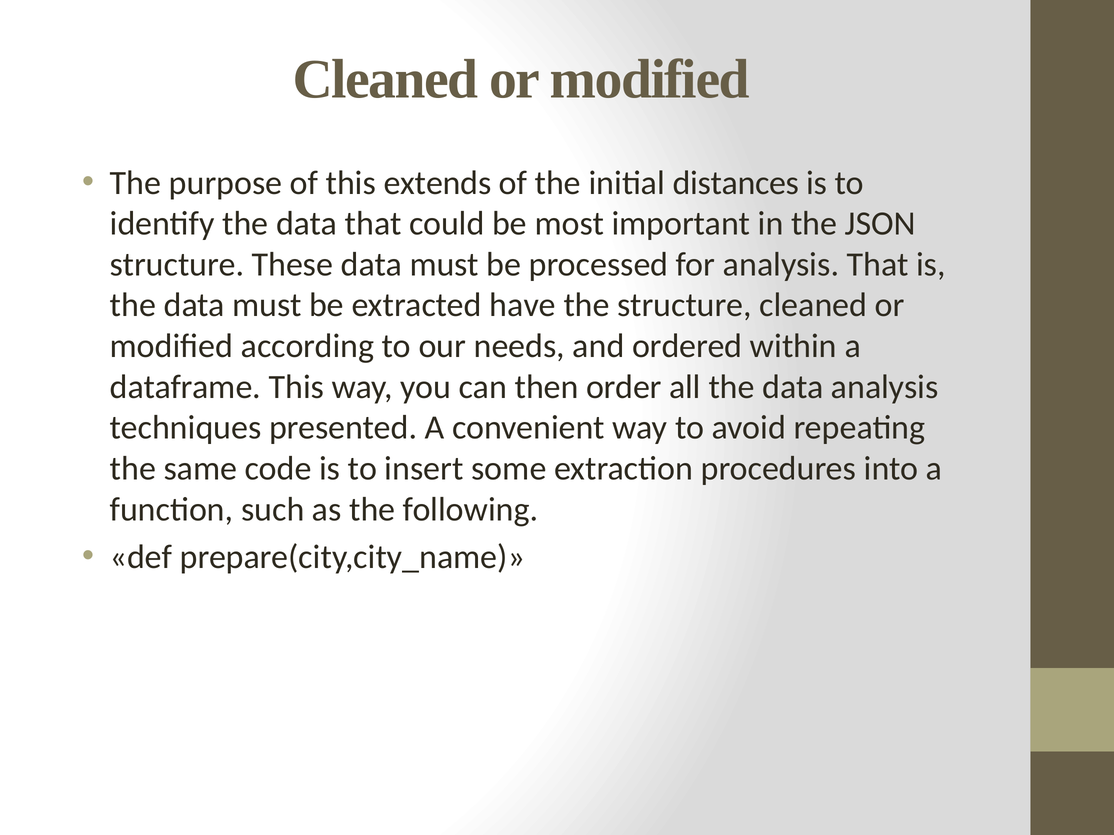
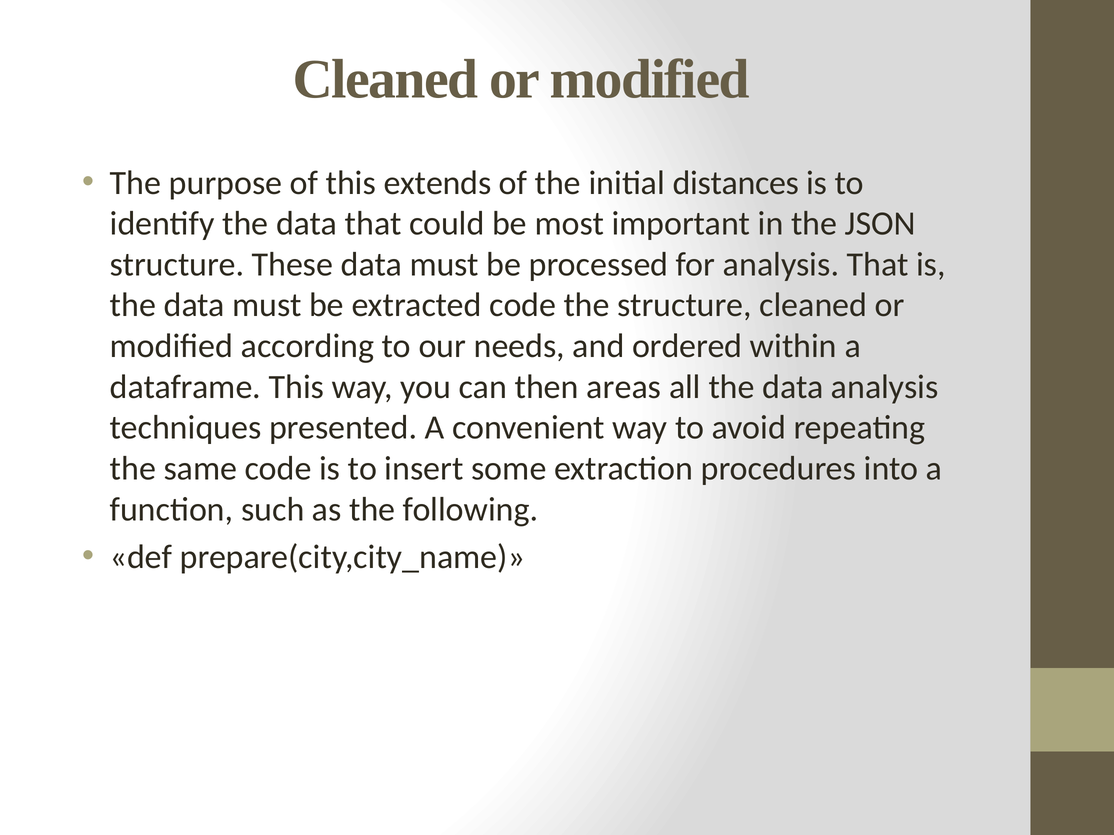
extracted have: have -> code (523, 305)
order: order -> areas (624, 387)
